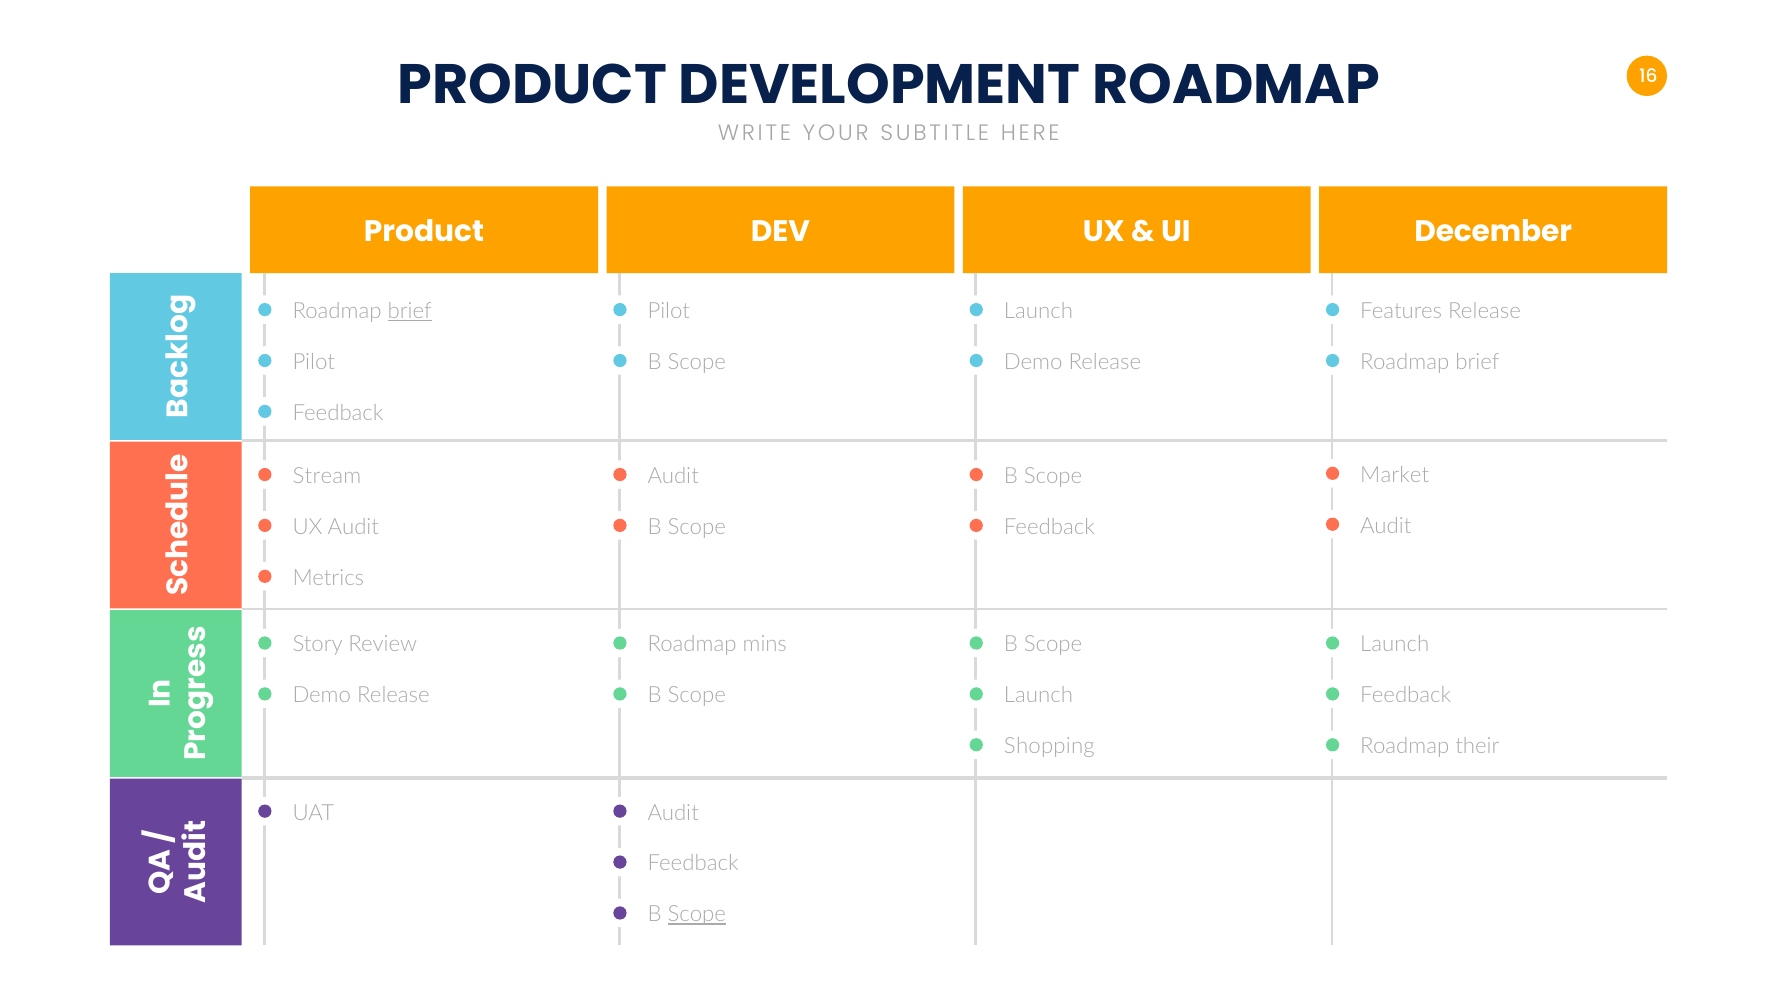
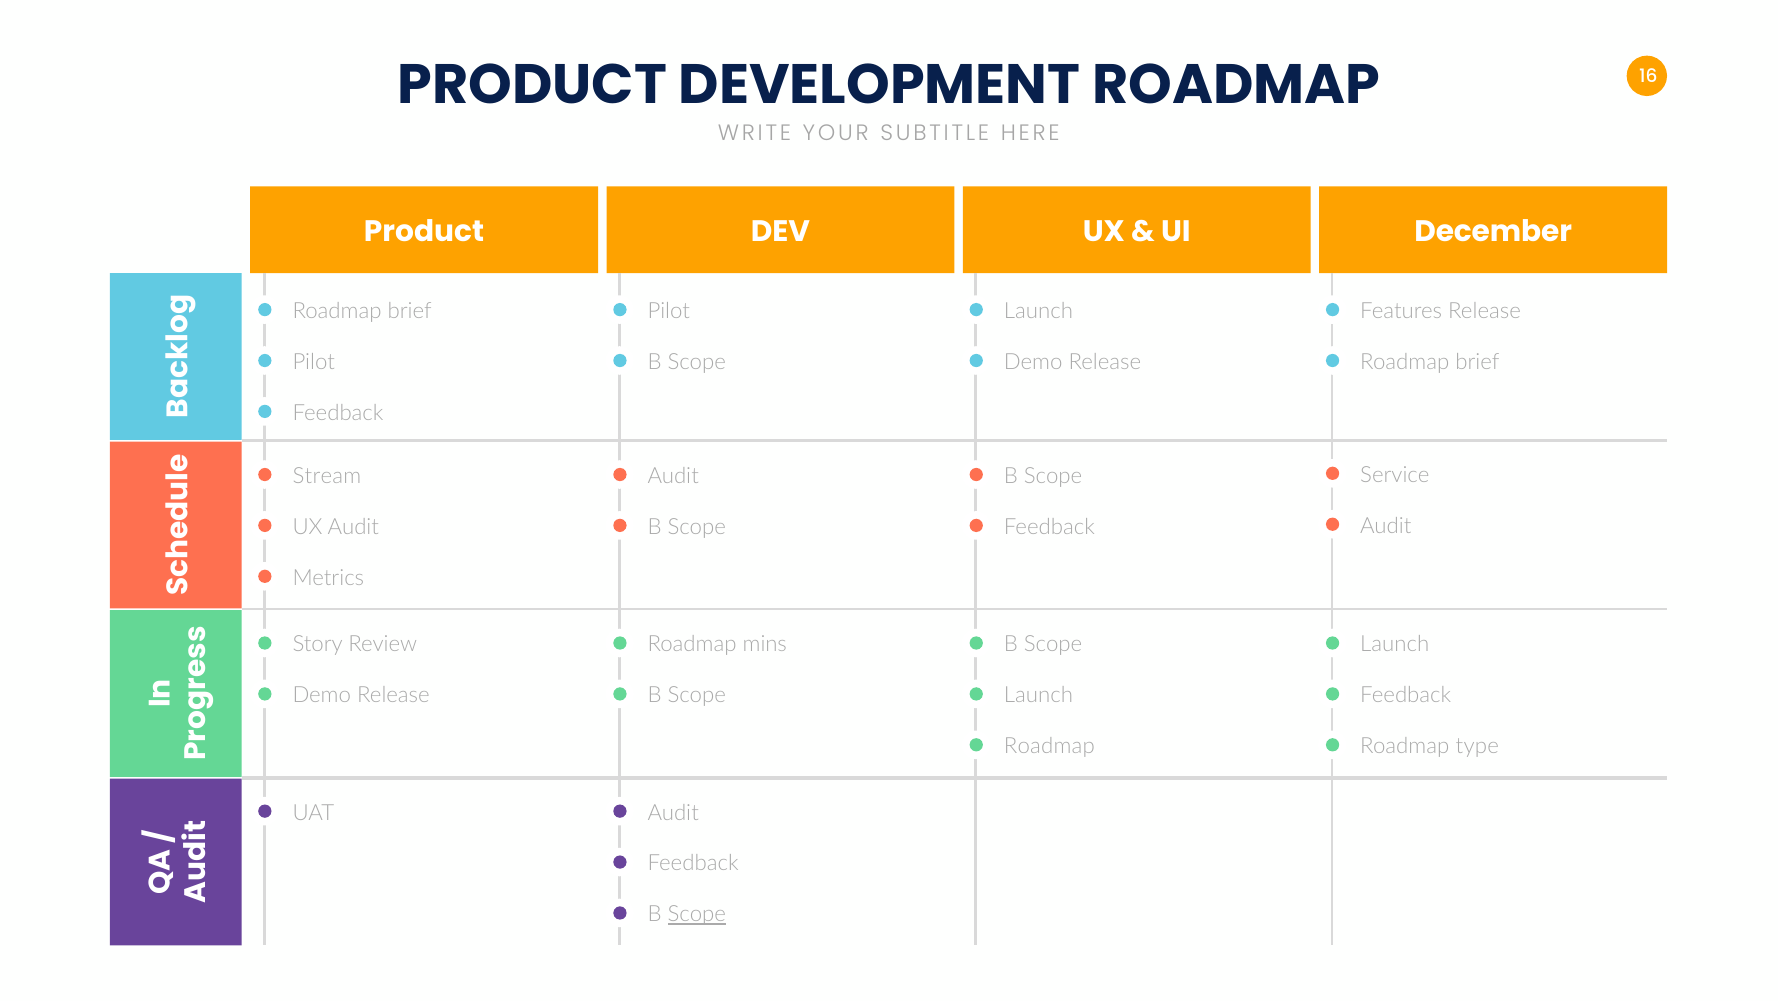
brief underline: present -> none (410, 311)
Market: Market -> Service (1395, 475)
Shopping: Shopping -> Roadmap (1049, 746)
their: their -> type (1477, 746)
